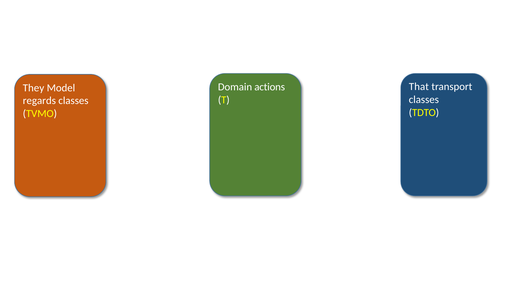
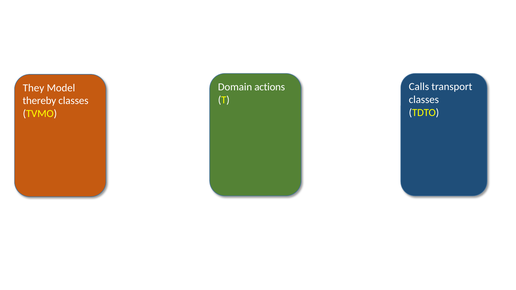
That: That -> Calls (419, 87)
regards: regards -> thereby (39, 101)
